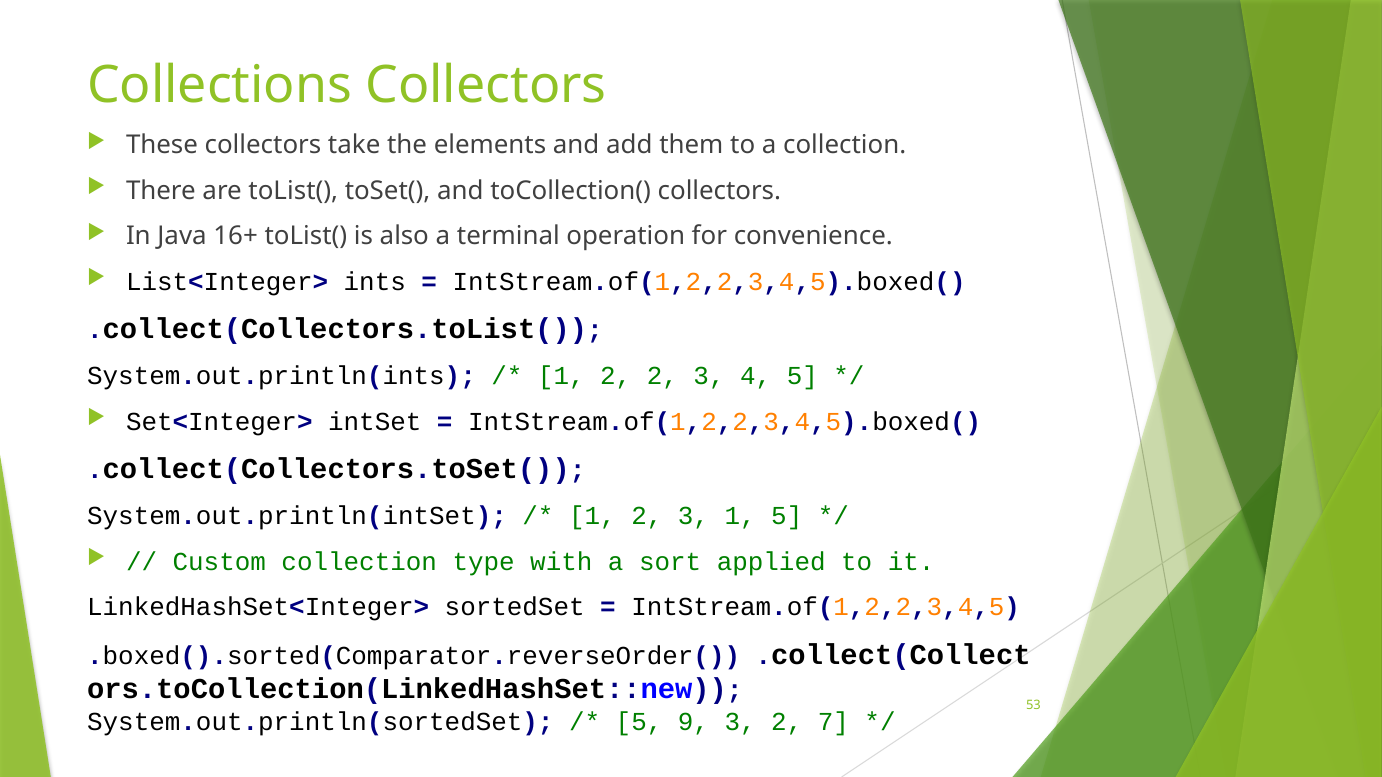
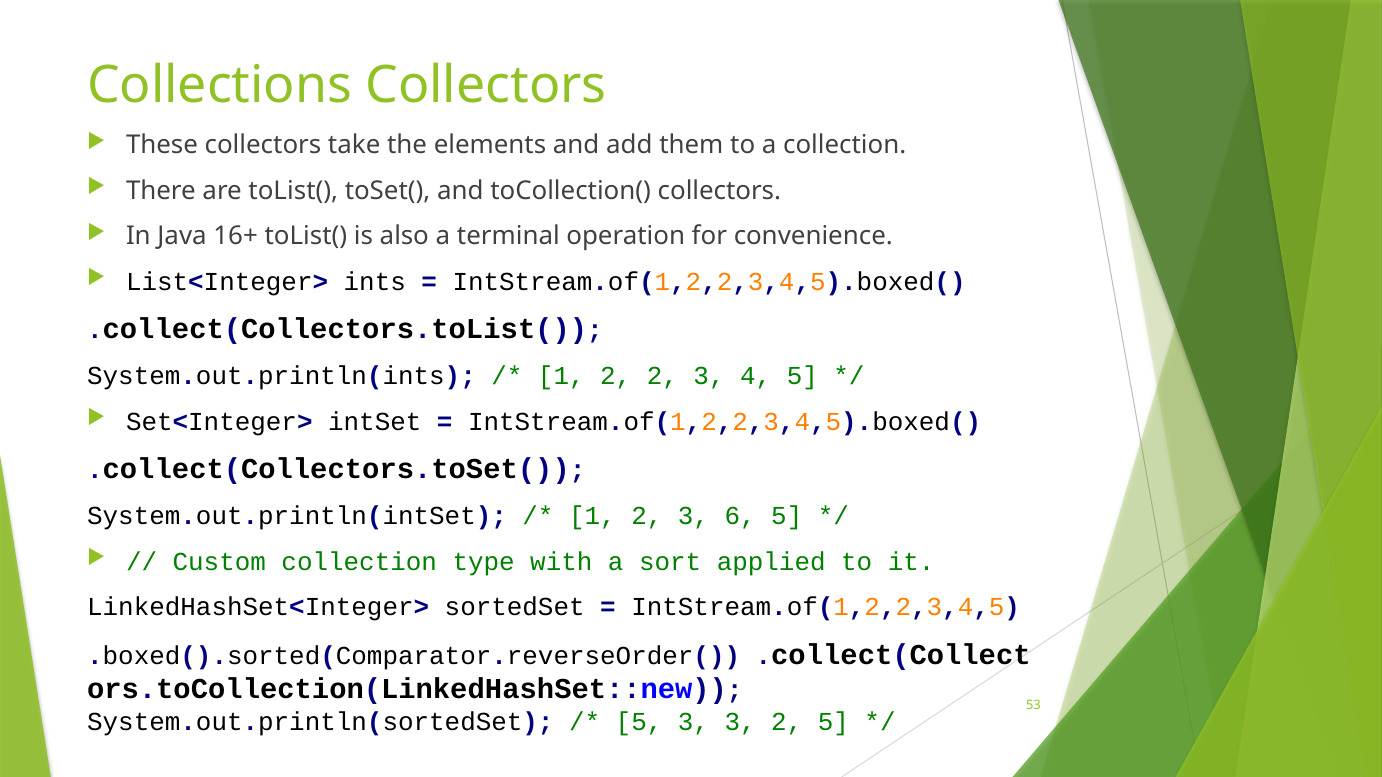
3 1: 1 -> 6 (740, 517)
5 9: 9 -> 3 (693, 722)
2 7: 7 -> 5 (833, 722)
